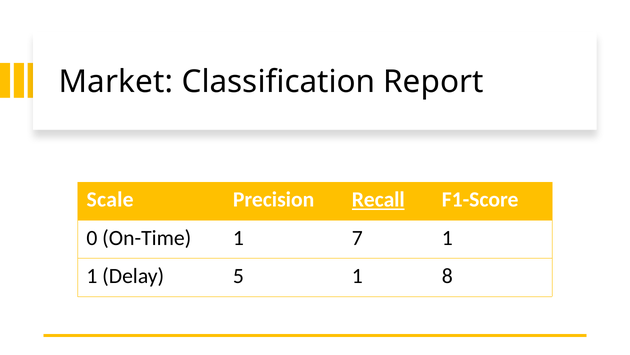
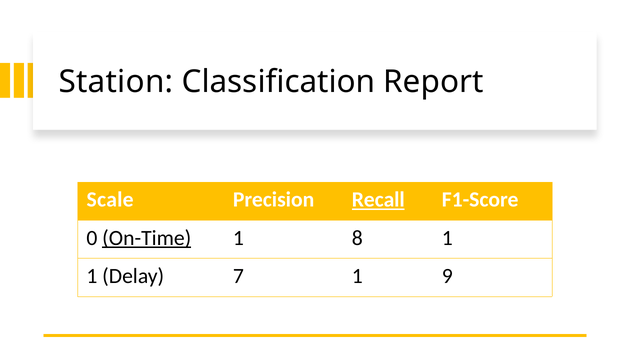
Market: Market -> Station (116, 82)
On-Time underline: none -> present (147, 238)
7: 7 -> 8 (357, 238)
5: 5 -> 7 (238, 276)
8: 8 -> 9 (447, 276)
